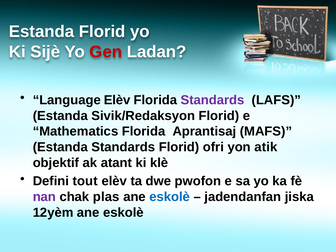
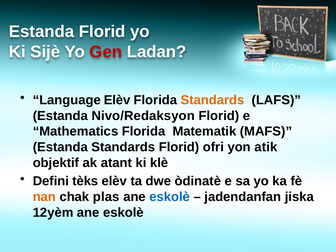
Standards colour: purple -> orange (213, 100)
Sivik/Redaksyon: Sivik/Redaksyon -> Nivo/Redaksyon (143, 116)
Aprantisaj: Aprantisaj -> Matematik (204, 131)
tout: tout -> tèks (85, 181)
pwofon: pwofon -> òdinatè (198, 181)
nan colour: purple -> orange (44, 197)
